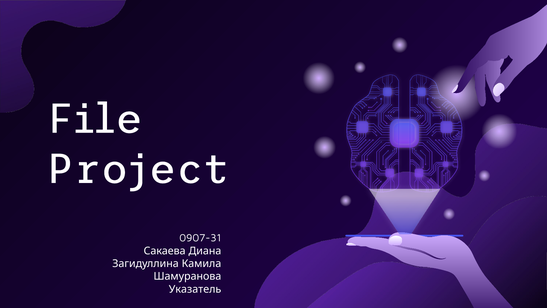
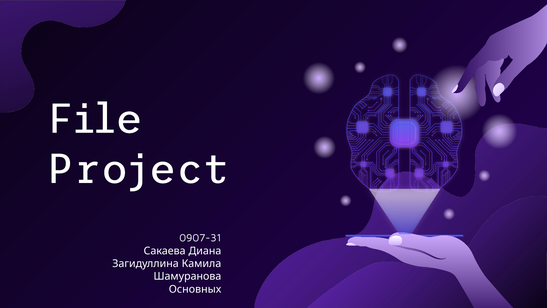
Указатель: Указатель -> Основных (195, 289)
